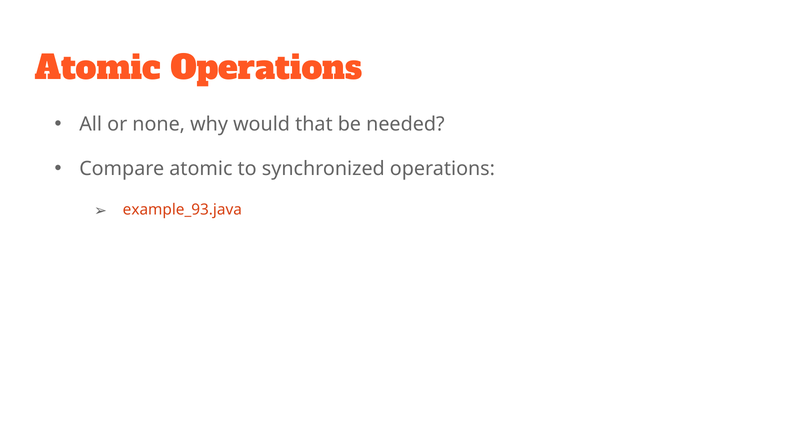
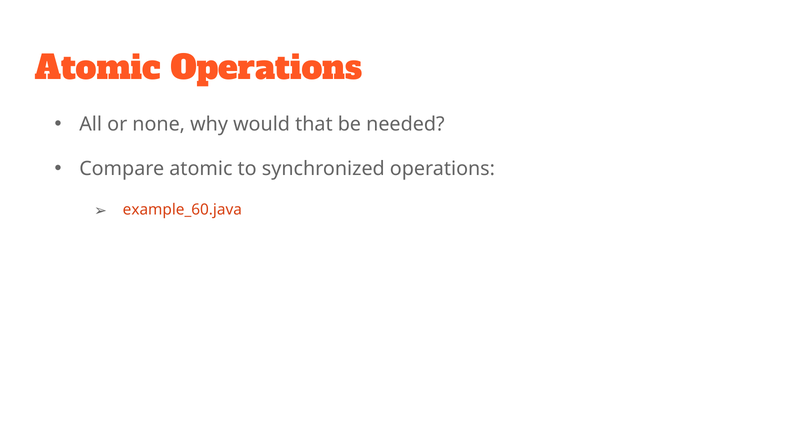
example_93.java: example_93.java -> example_60.java (182, 210)
